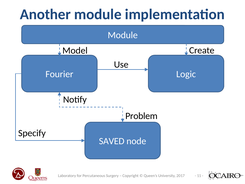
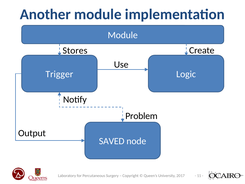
Model: Model -> Stores (75, 50)
Fourier: Fourier -> Trigger (59, 74)
Specify: Specify -> Output (32, 133)
